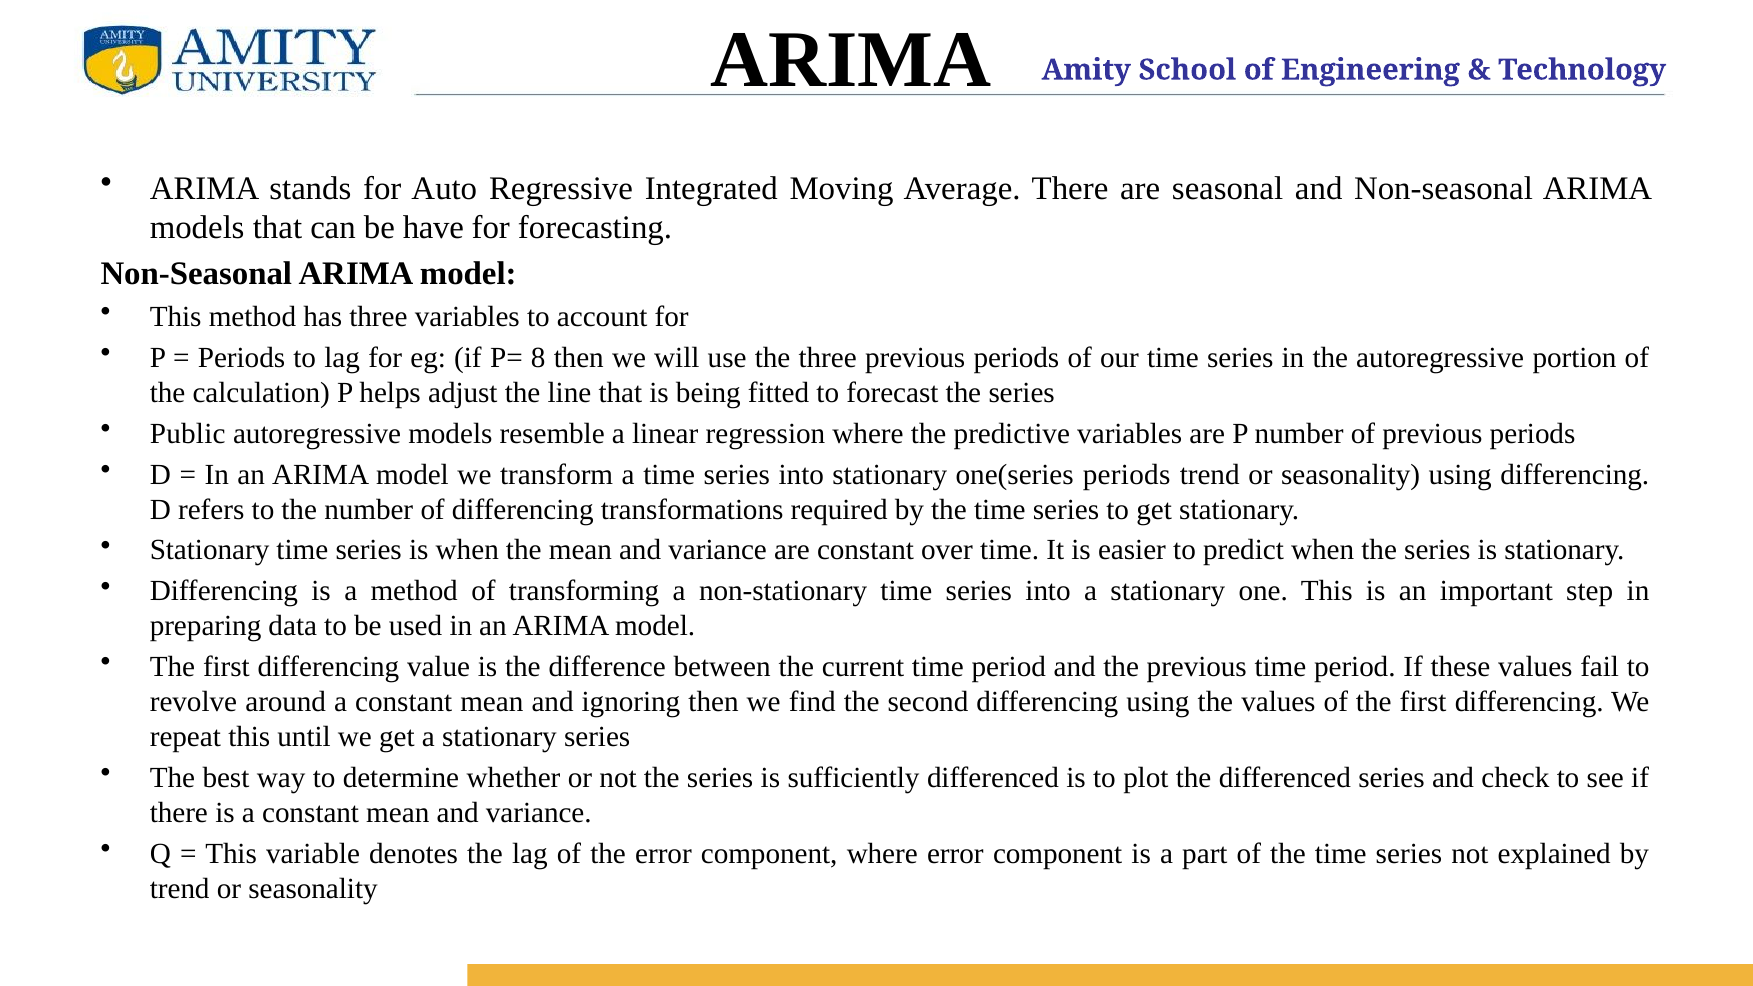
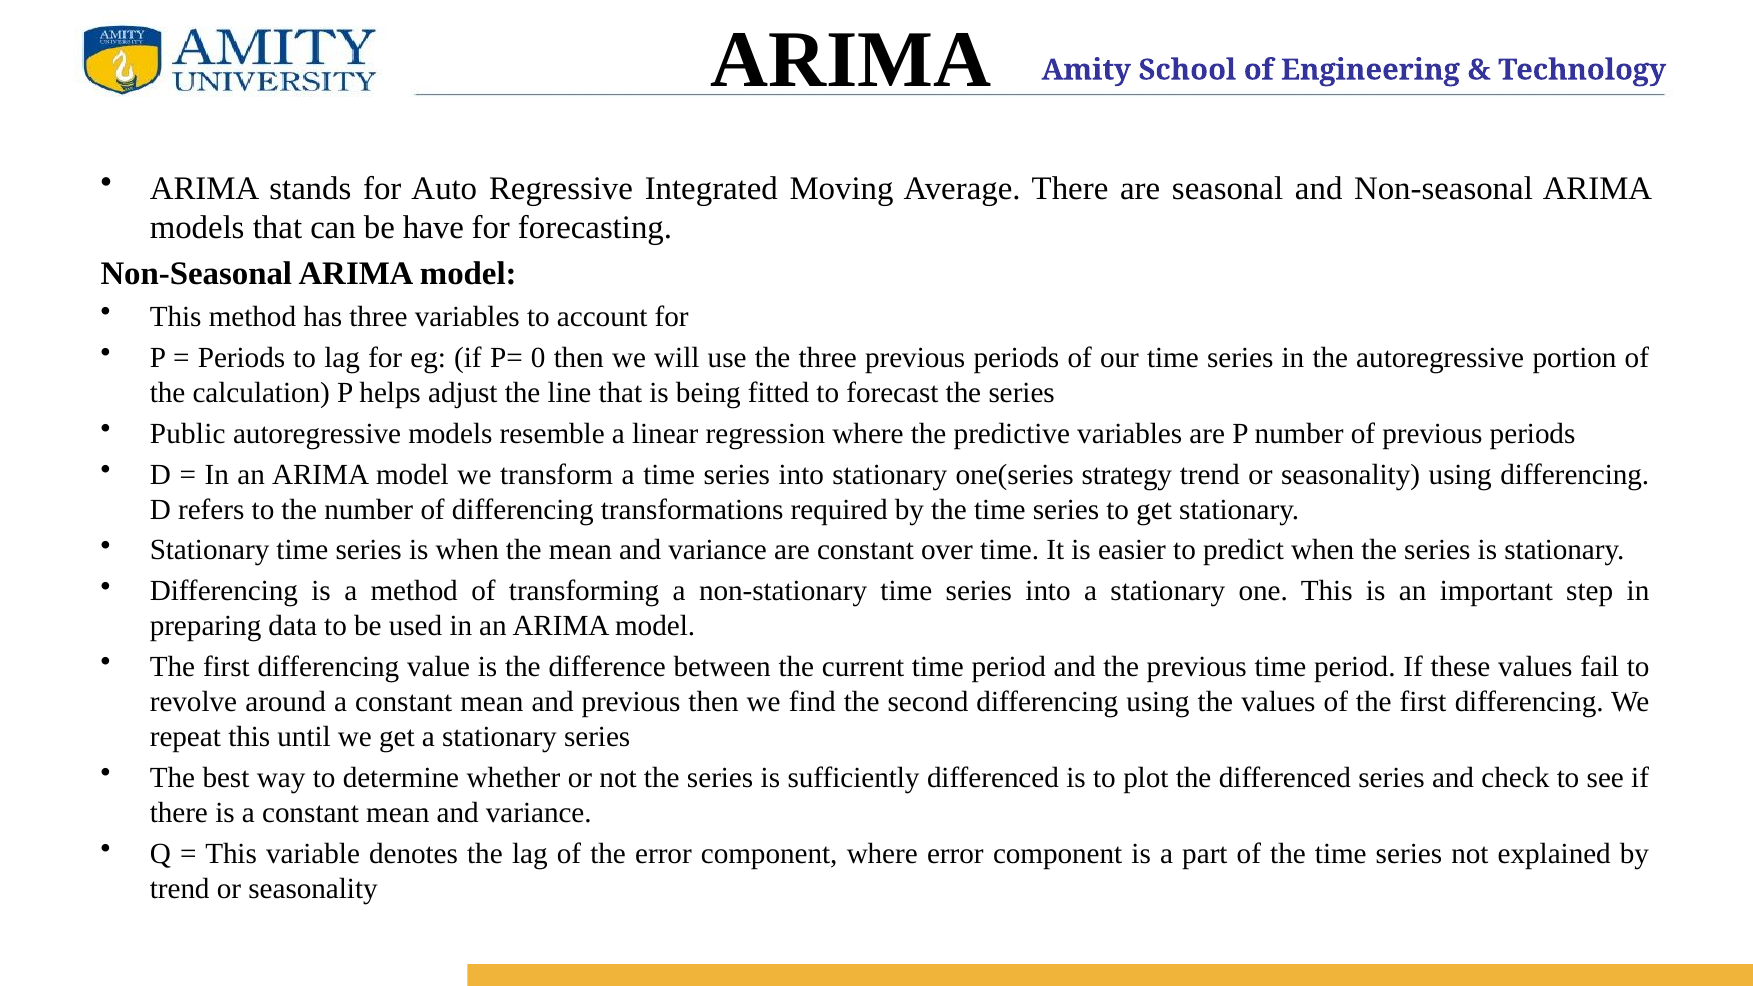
8: 8 -> 0 (538, 358)
one(series periods: periods -> strategy (1127, 474)
and ignoring: ignoring -> previous (631, 702)
